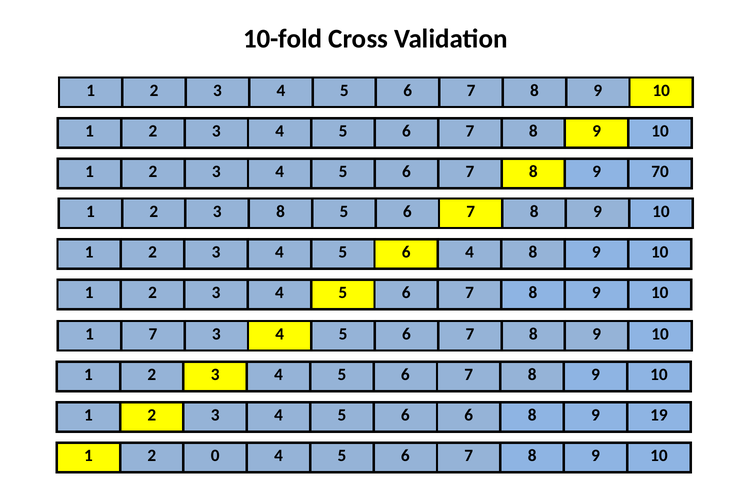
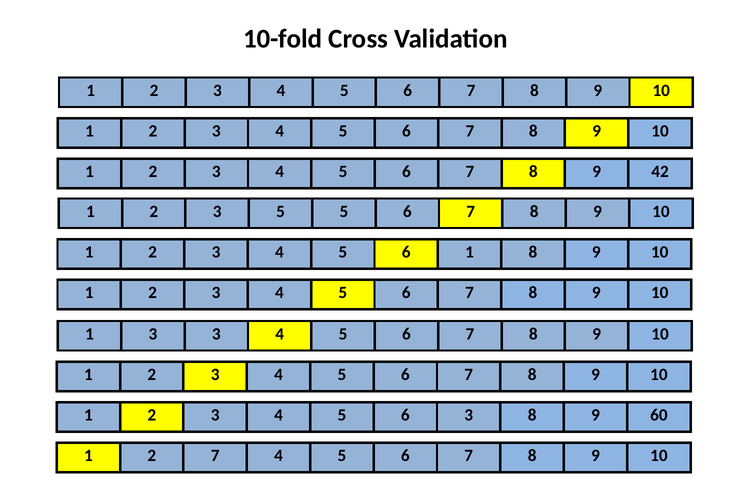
70: 70 -> 42 (660, 171)
3 8: 8 -> 5 (281, 211)
6 4: 4 -> 1 (470, 252)
1 7: 7 -> 3 (153, 334)
6 6: 6 -> 3 (469, 415)
19: 19 -> 60 (659, 415)
2 0: 0 -> 7 (215, 455)
